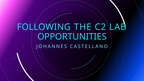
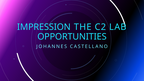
FOLLOWING: FOLLOWING -> IMPRESSION (44, 27)
